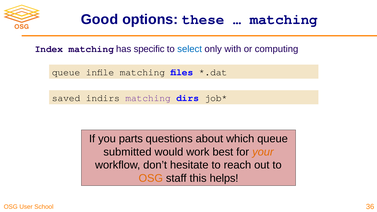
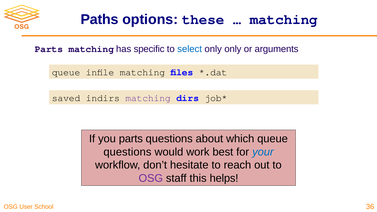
Good: Good -> Paths (100, 19)
Index: Index -> Parts (49, 49)
only with: with -> only (233, 49)
computing: computing -> arguments (277, 49)
submitted: submitted -> questions (127, 152)
your colour: orange -> blue (263, 152)
OSG colour: orange -> purple (151, 178)
